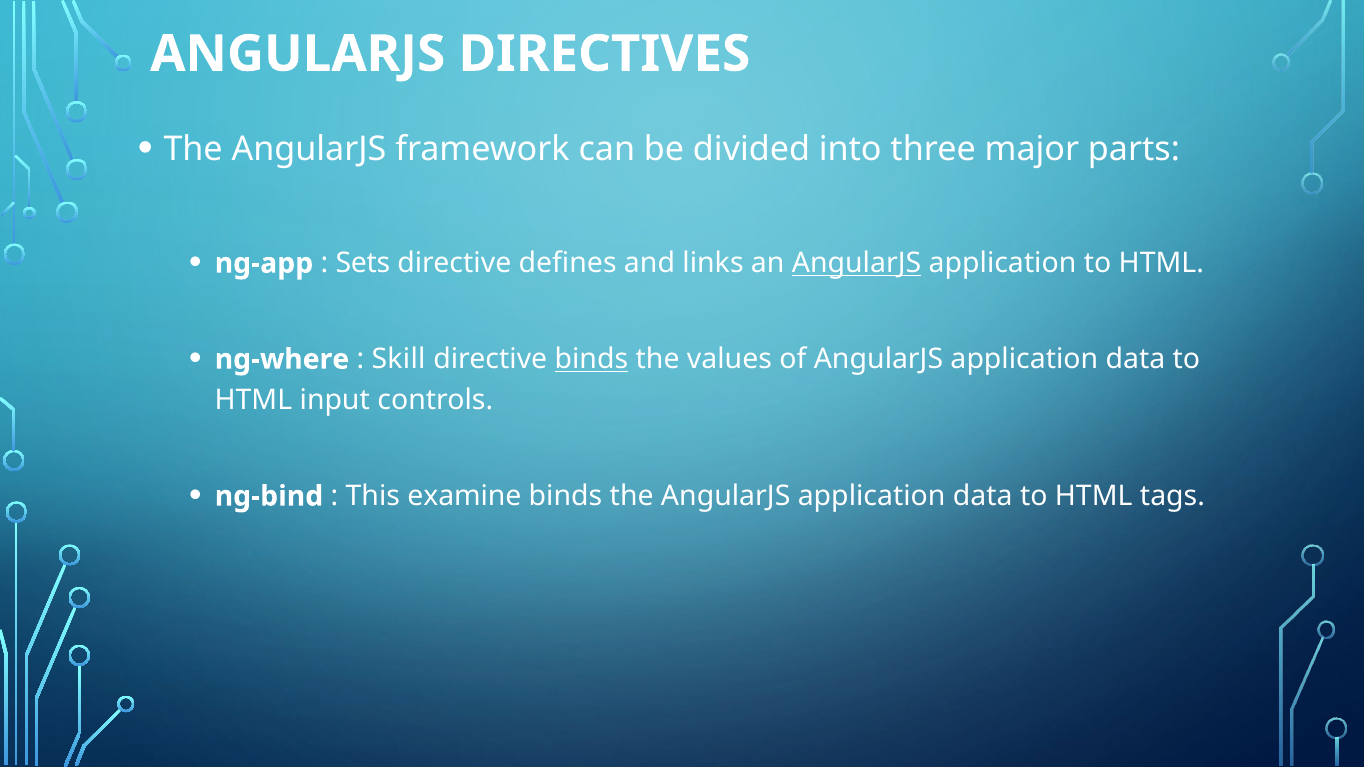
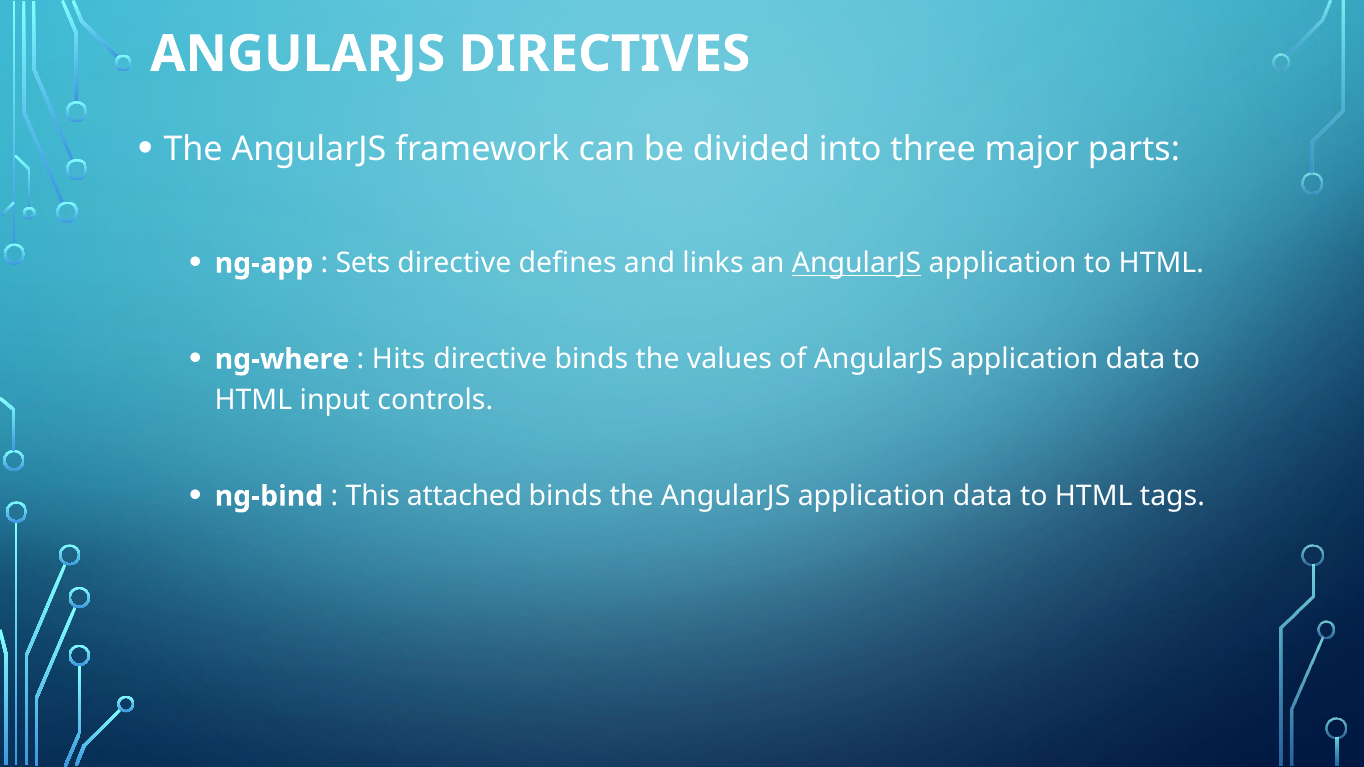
Skill: Skill -> Hits (399, 359)
binds underline: present -> none (591, 359)
examine: examine -> attached (465, 496)
